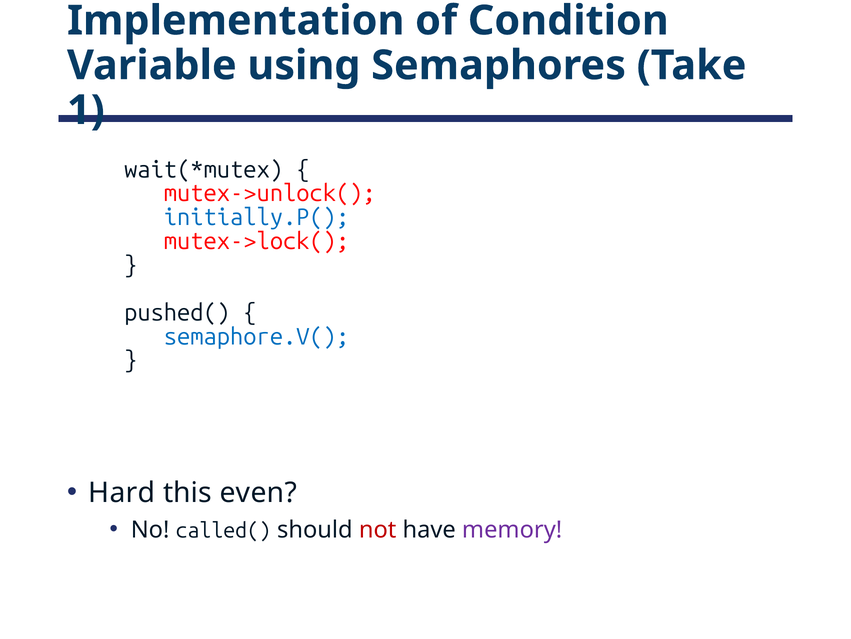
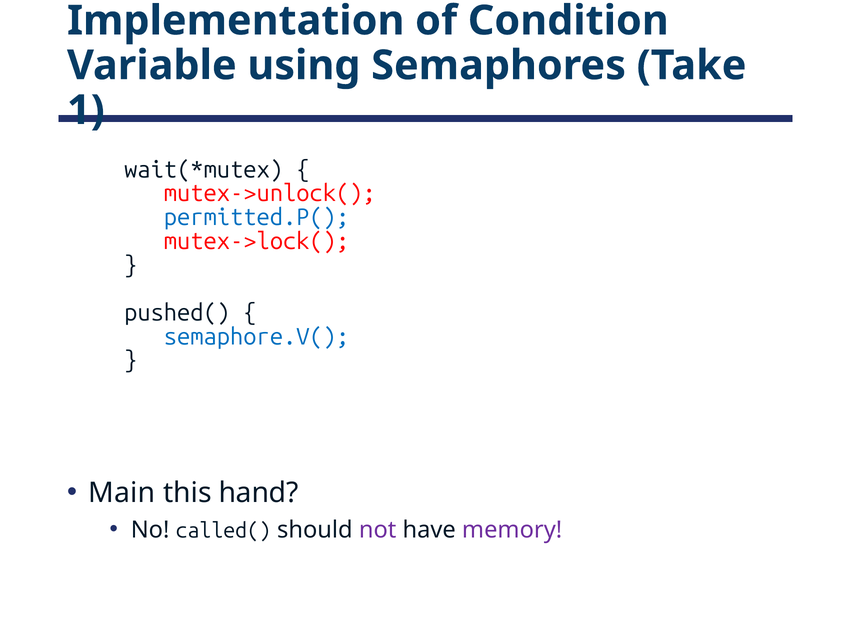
initially.P(: initially.P( -> permitted.P( (257, 217)
Hard: Hard -> Main (122, 493)
even: even -> hand (259, 493)
not colour: red -> purple (378, 529)
